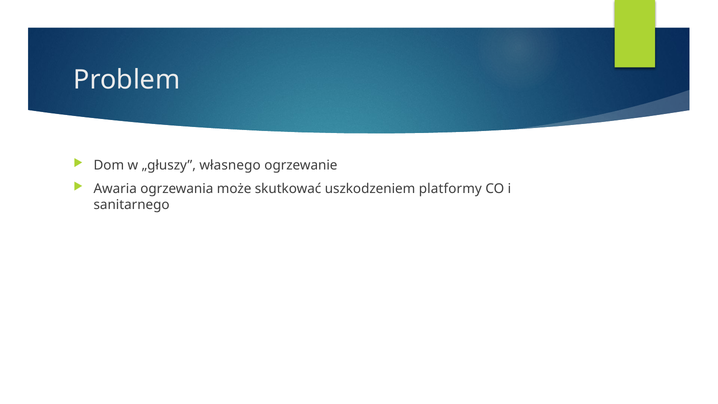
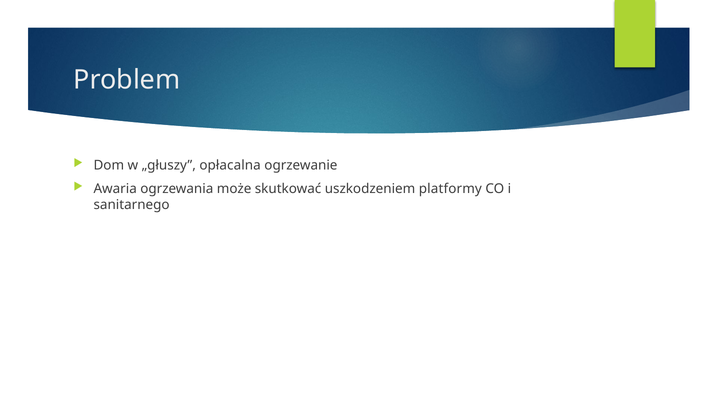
własnego: własnego -> opłacalna (230, 165)
